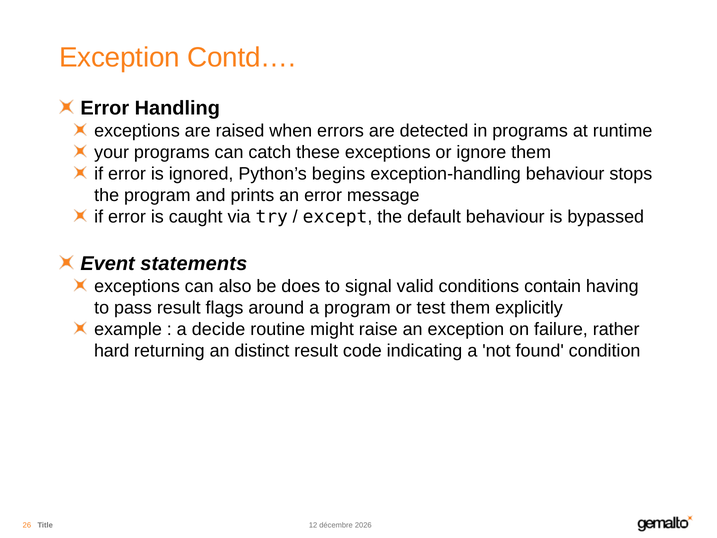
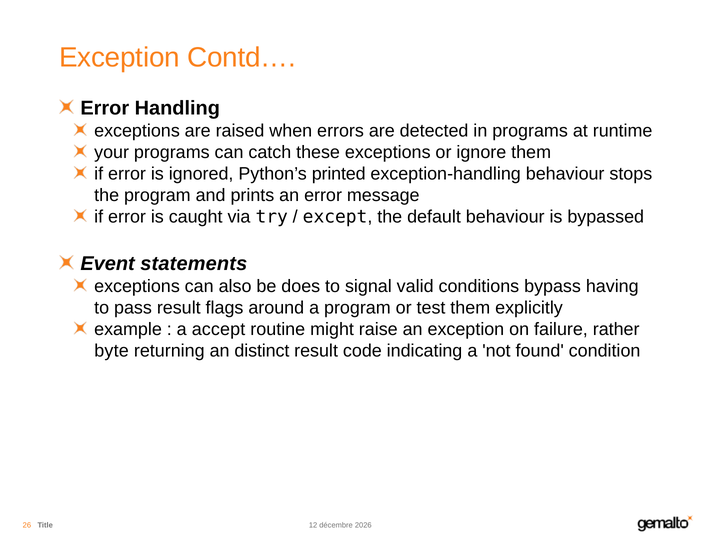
begins: begins -> printed (339, 174)
contain: contain -> bypass (553, 286)
decide: decide -> accept (219, 329)
hard: hard -> byte (112, 351)
